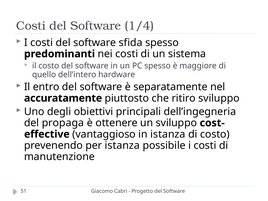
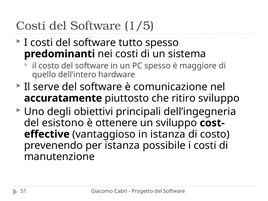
1/4: 1/4 -> 1/5 (139, 26)
sfida: sfida -> tutto (131, 43)
entro: entro -> serve (46, 87)
separatamente: separatamente -> comunicazione (170, 87)
propaga: propaga -> esistono (63, 123)
